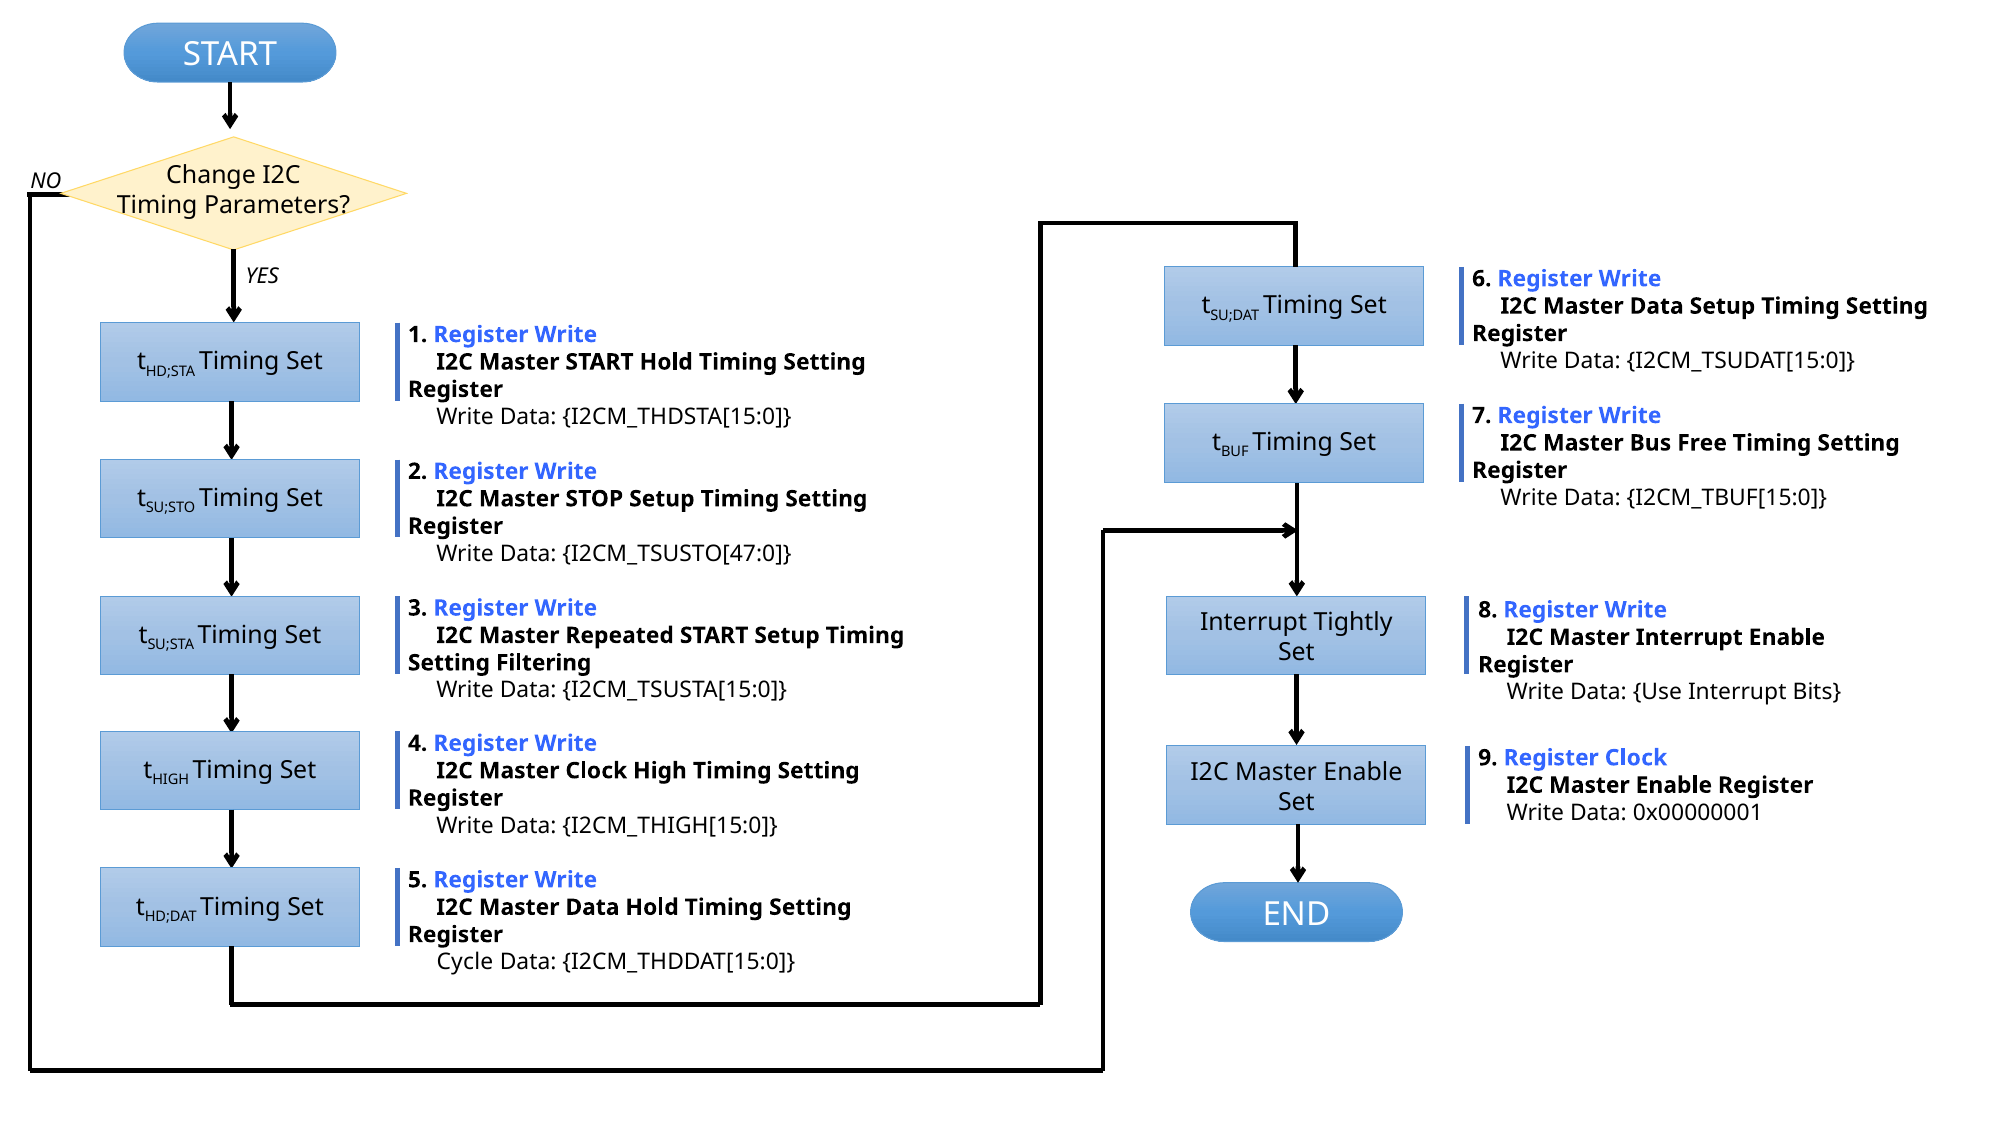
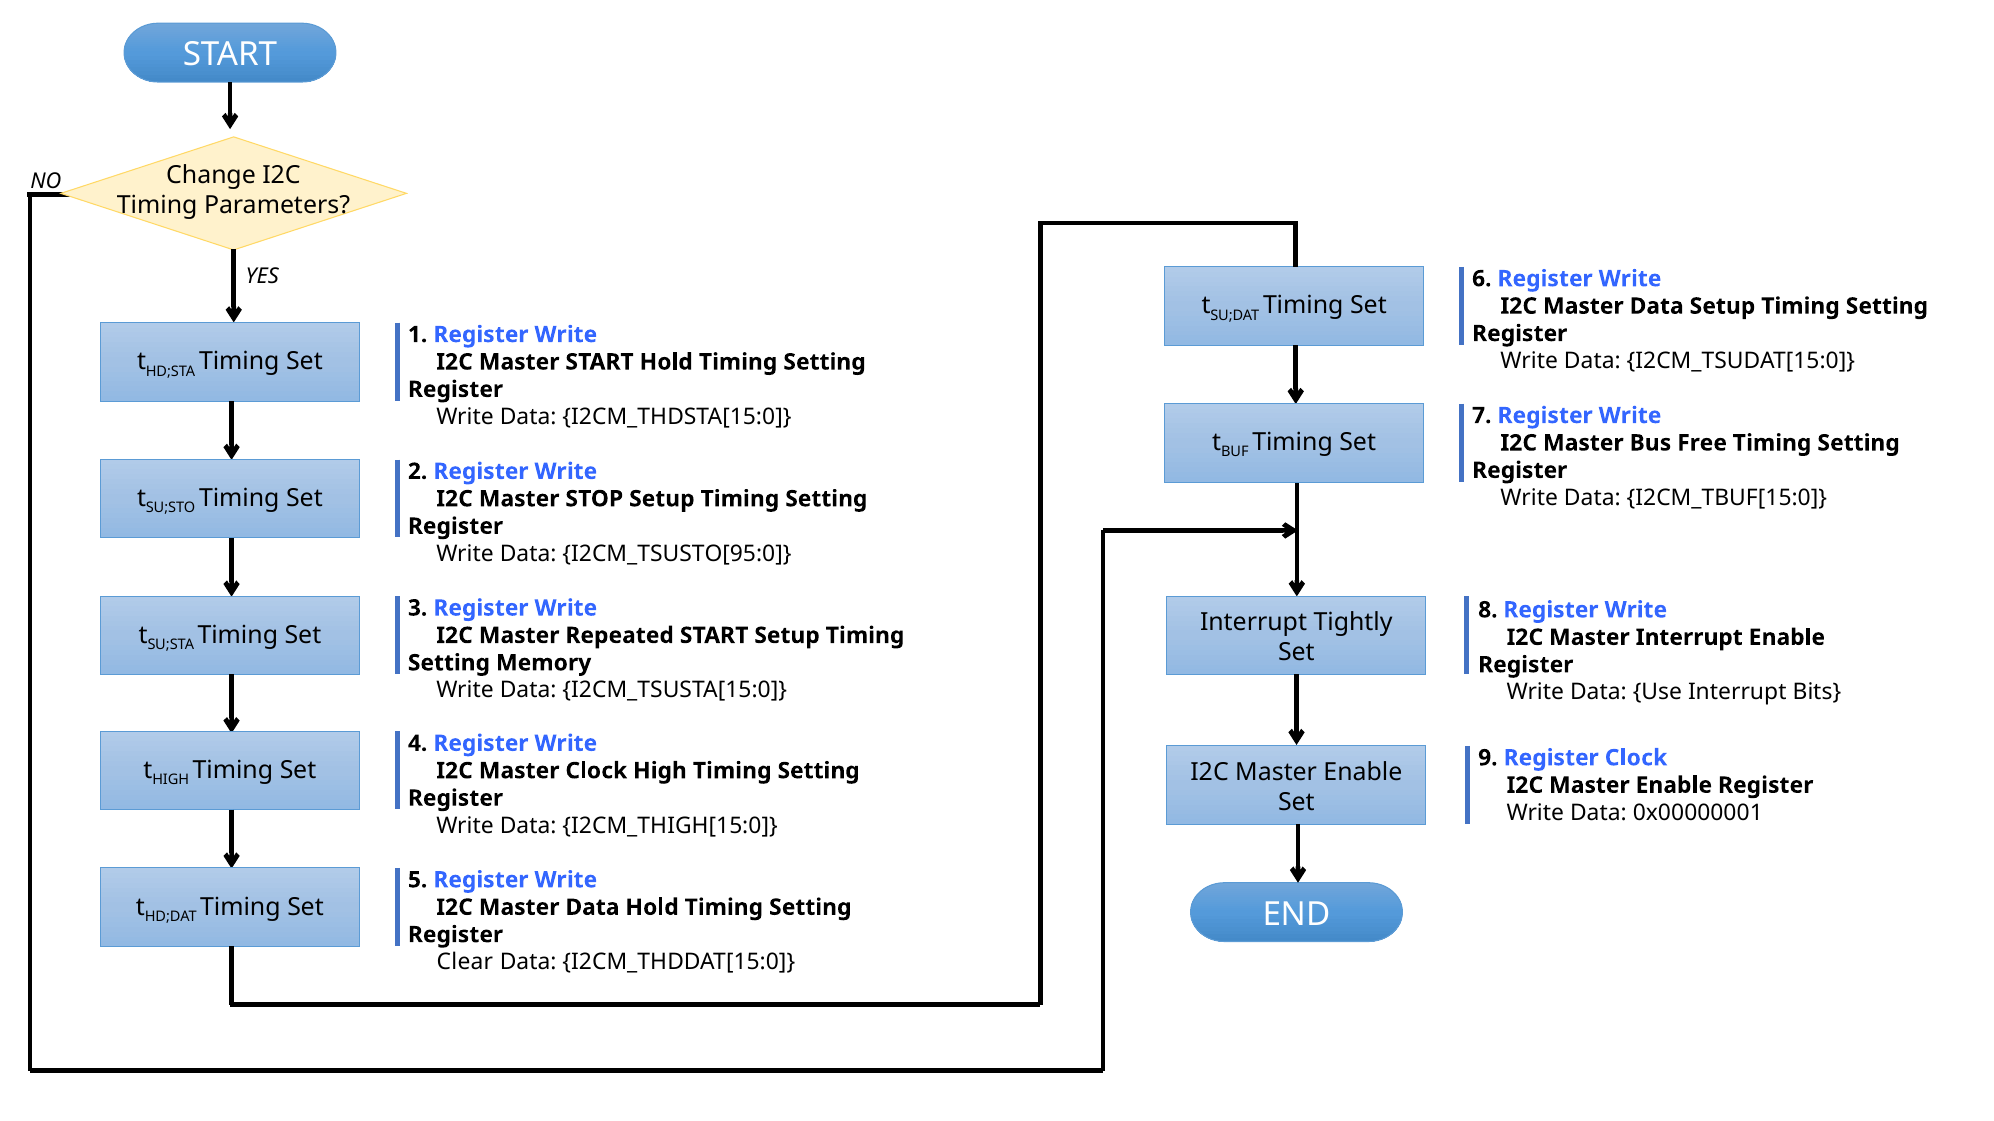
I2CM_TSUSTO[47:0: I2CM_TSUSTO[47:0 -> I2CM_TSUSTO[95:0 (677, 554)
Filtering: Filtering -> Memory (544, 663)
Cycle: Cycle -> Clear (465, 963)
